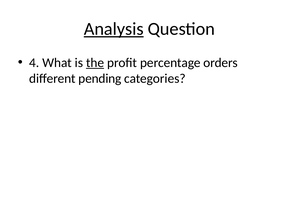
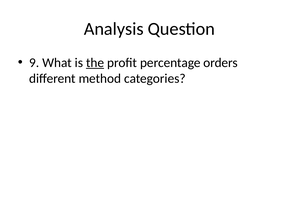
Analysis underline: present -> none (114, 29)
4: 4 -> 9 (34, 63)
pending: pending -> method (100, 79)
